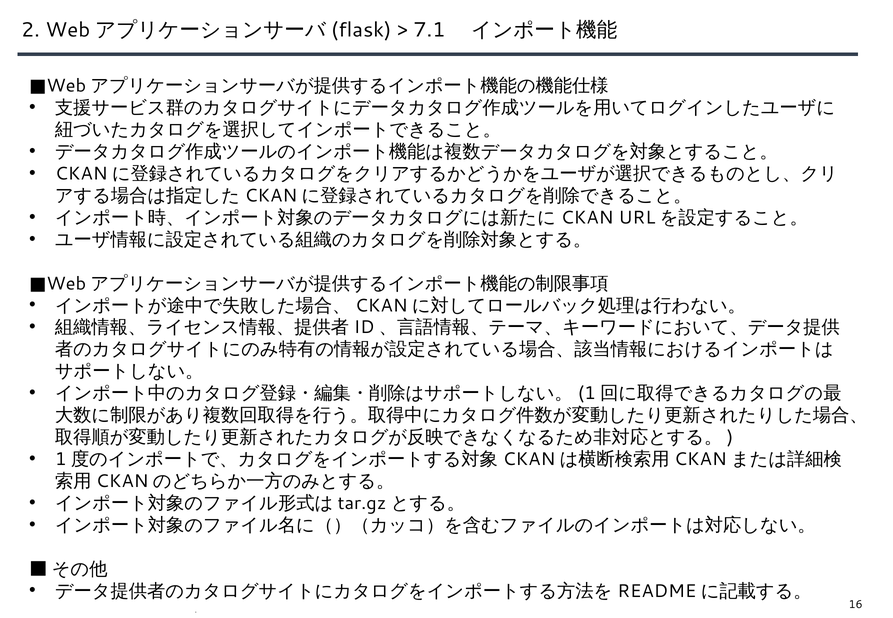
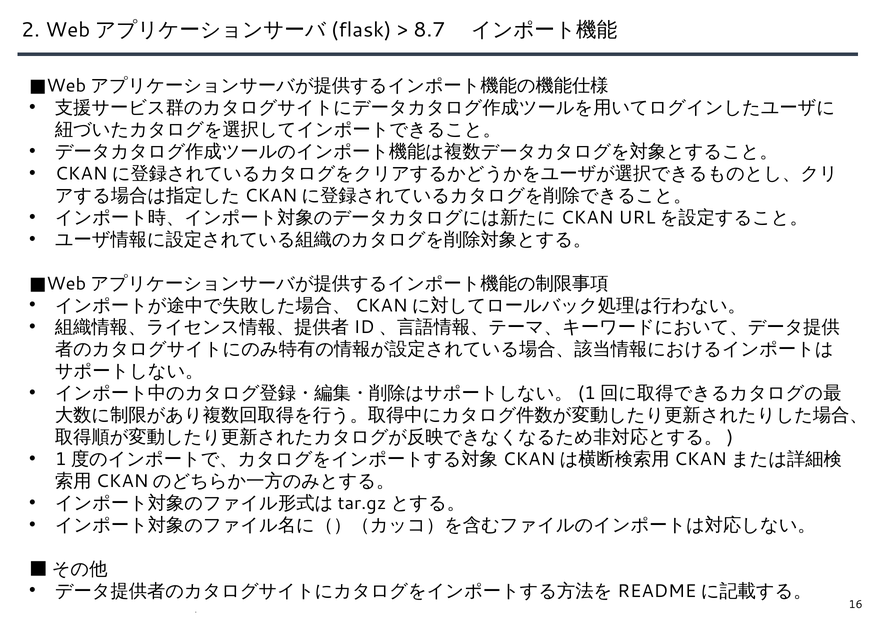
7.1: 7.1 -> 8.7 (429, 30)
